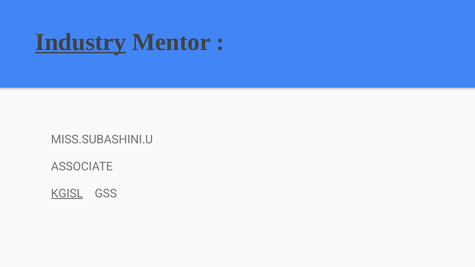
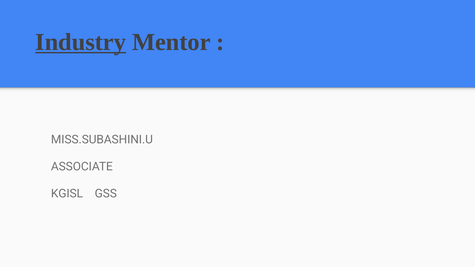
KGISL underline: present -> none (67, 194)
